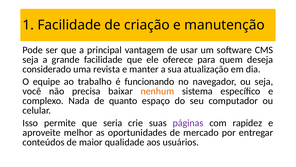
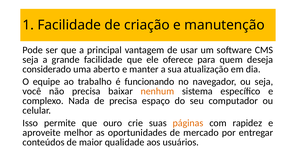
revista: revista -> aberto (107, 69)
de quanto: quanto -> precisa (123, 101)
seria: seria -> ouro (113, 123)
páginas colour: purple -> orange (188, 123)
